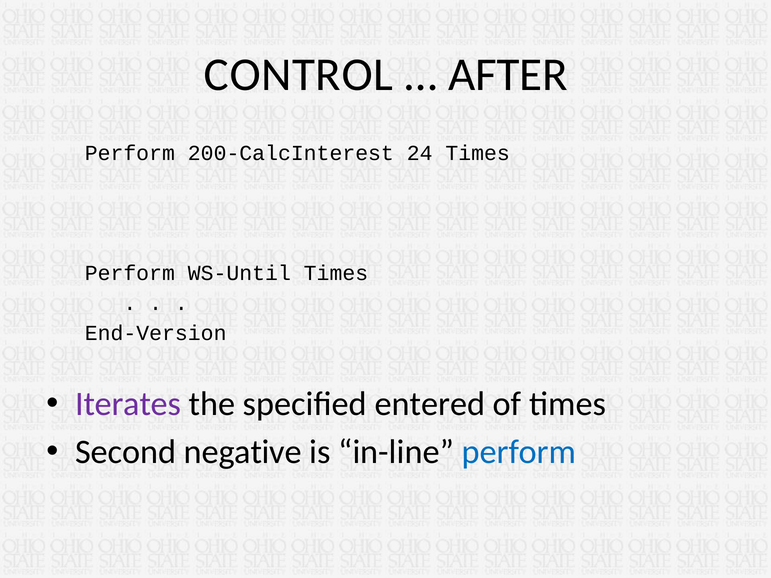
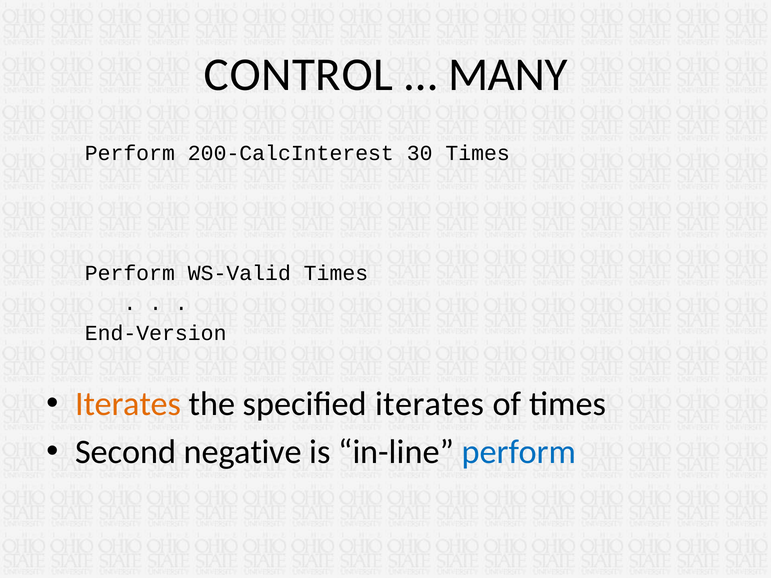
AFTER: AFTER -> MANY (508, 75)
24: 24 -> 30 (420, 153)
WS-Until: WS-Until -> WS-Valid (239, 273)
Iterates colour: purple -> orange (128, 404)
specified entered: entered -> iterates (430, 404)
